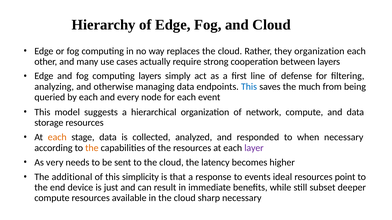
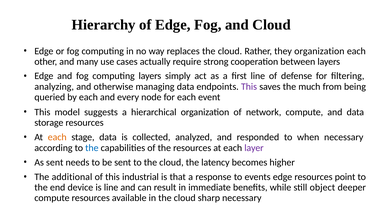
This colour: blue -> purple (249, 87)
the colour: orange -> blue (92, 148)
As very: very -> sent (55, 163)
simplicity: simplicity -> industrial (140, 177)
events ideal: ideal -> edge (283, 177)
is just: just -> line (111, 188)
subset: subset -> object (322, 188)
